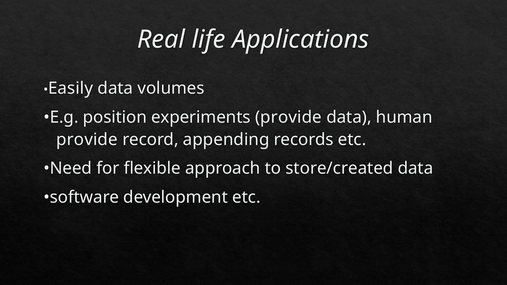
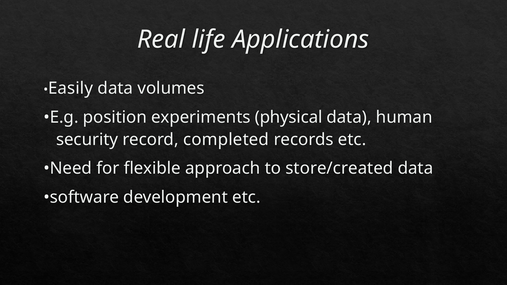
experiments provide: provide -> physical (289, 117)
provide: provide -> security (87, 140)
appending: appending -> completed (226, 140)
